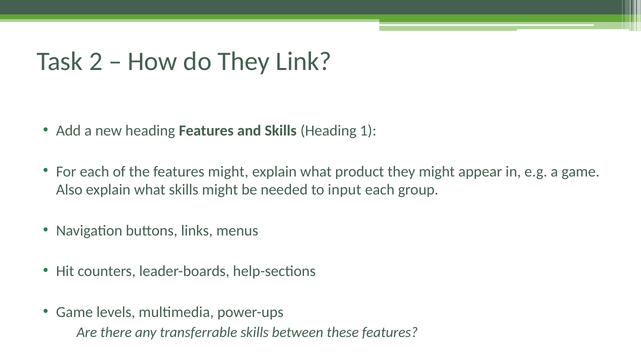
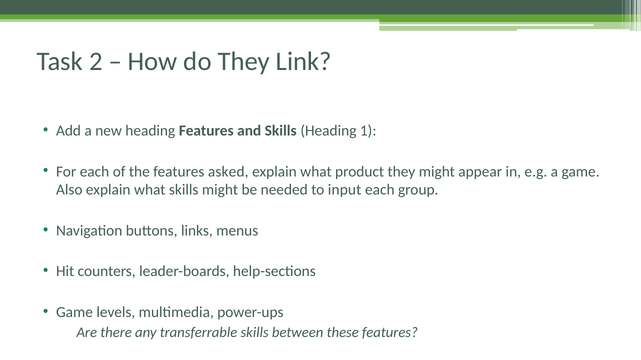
features might: might -> asked (228, 172)
